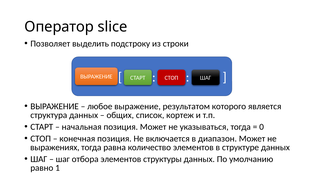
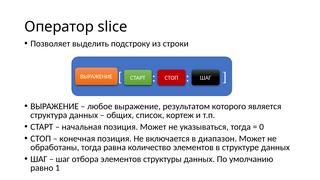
выражениях: выражениях -> обработаны (55, 147)
